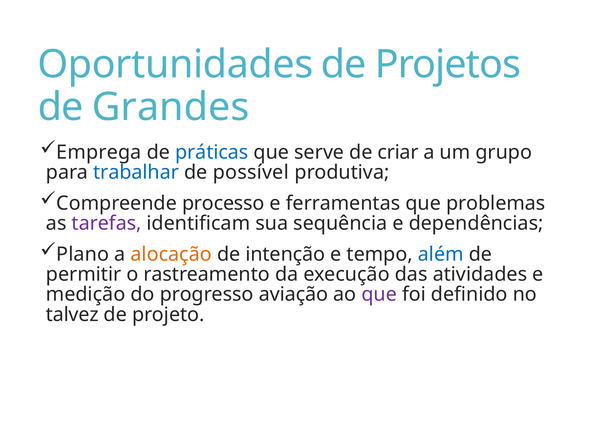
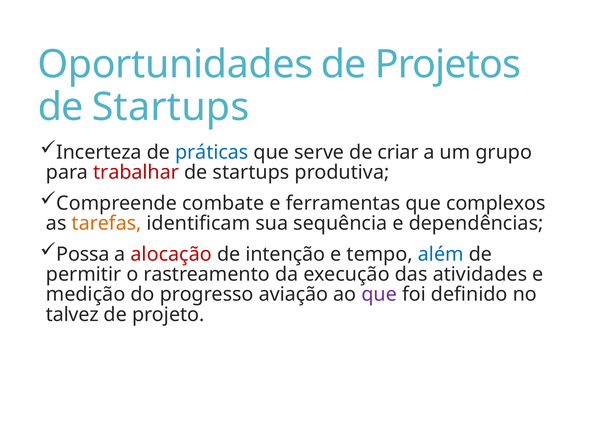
Grandes: Grandes -> Startups (171, 107)
Emprega: Emprega -> Incerteza (99, 153)
trabalhar colour: blue -> red (136, 173)
possível: possível -> startups (251, 173)
processo: processo -> combate (223, 204)
problemas: problemas -> complexos (496, 204)
tarefas colour: purple -> orange (107, 224)
Plano: Plano -> Possa (83, 255)
alocação colour: orange -> red (171, 255)
